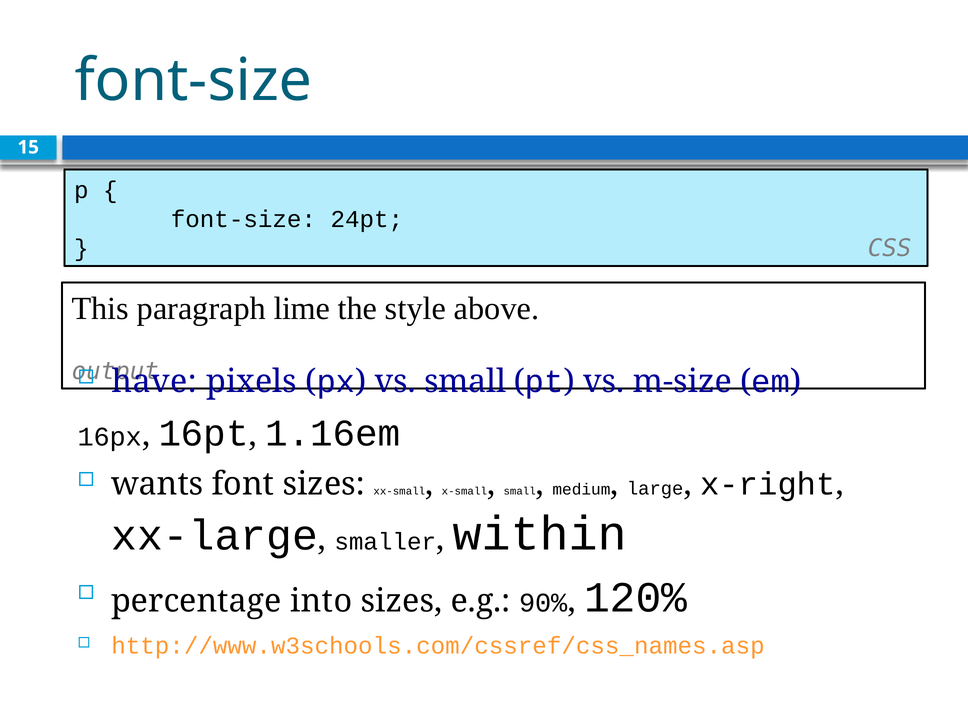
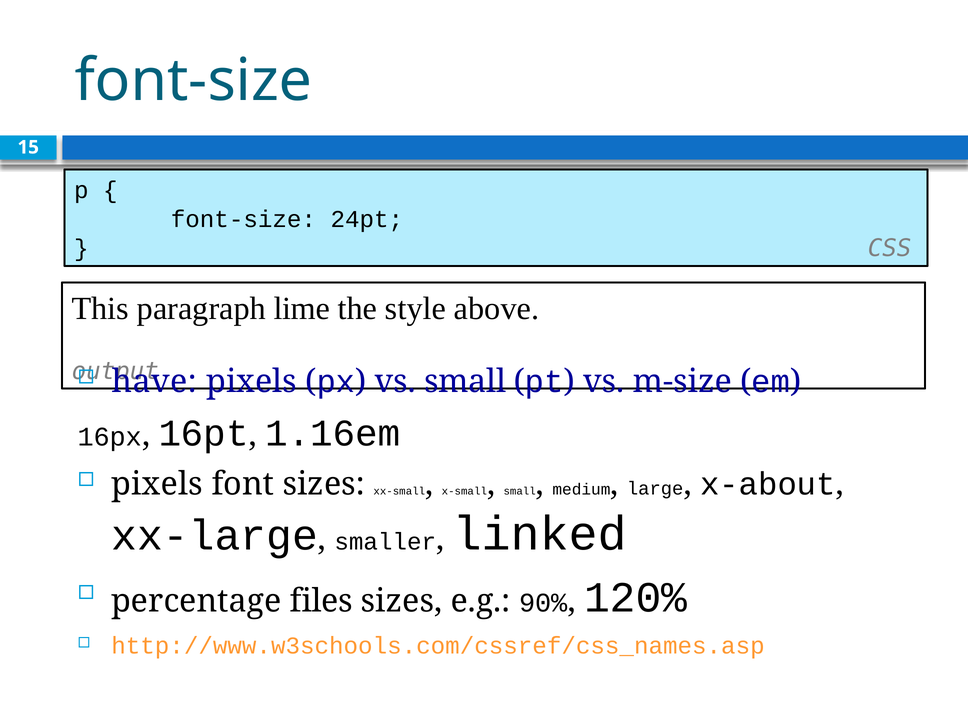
wants: wants -> pixels (157, 484)
x-right: x-right -> x-about (768, 484)
within: within -> linked (540, 534)
into: into -> files (321, 601)
